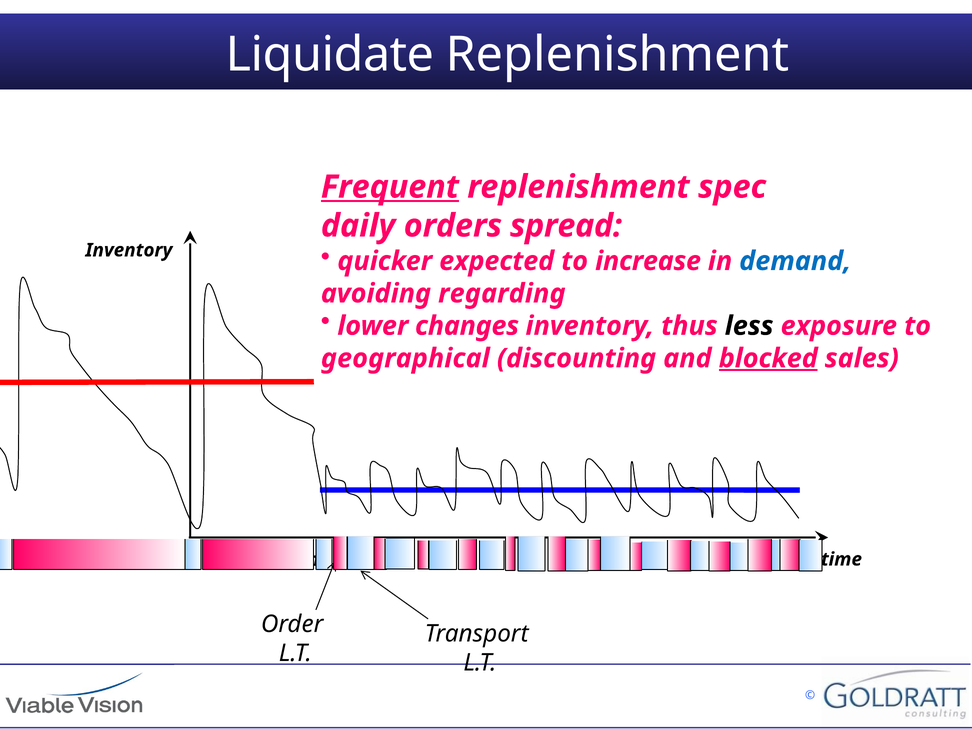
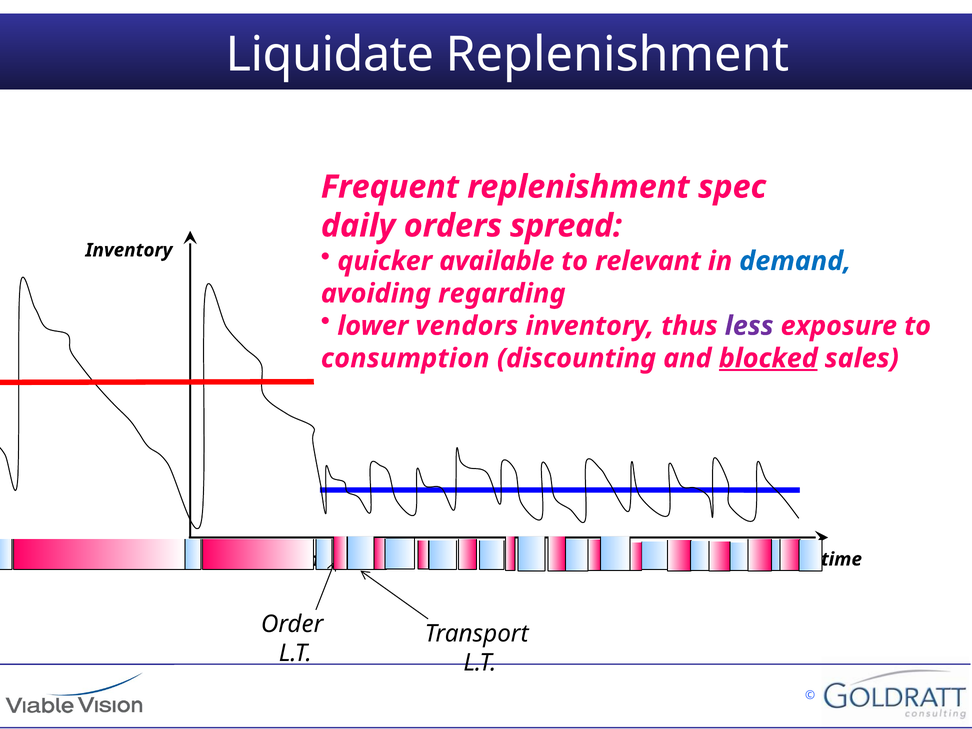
Frequent underline: present -> none (390, 187)
expected: expected -> available (497, 261)
increase: increase -> relevant (648, 261)
changes: changes -> vendors (467, 326)
less colour: black -> purple (749, 326)
geographical: geographical -> consumption (405, 358)
